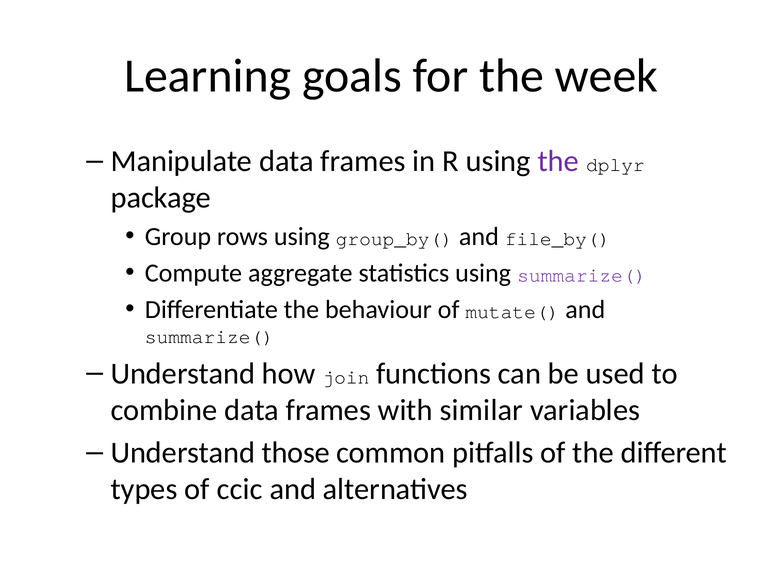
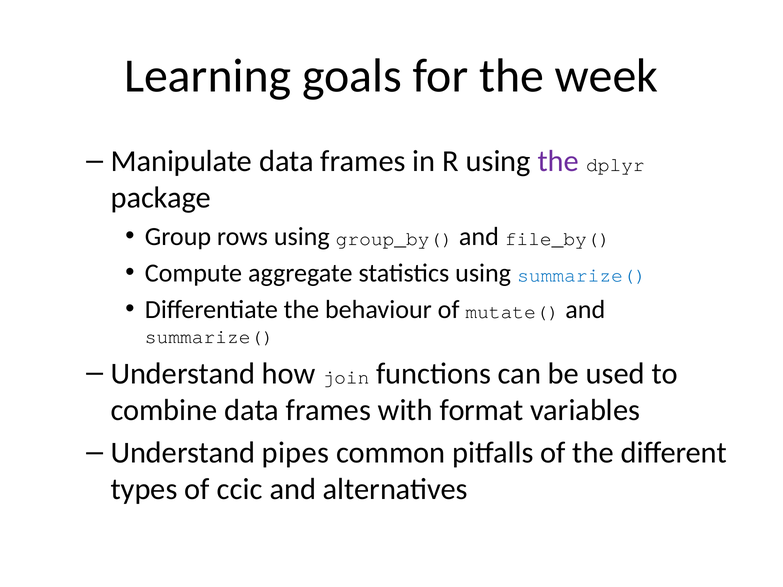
summarize( colour: purple -> blue (582, 275)
similar: similar -> format (482, 410)
those: those -> pipes (295, 453)
